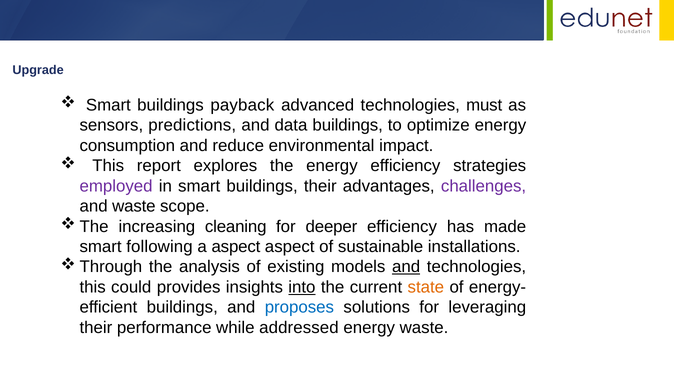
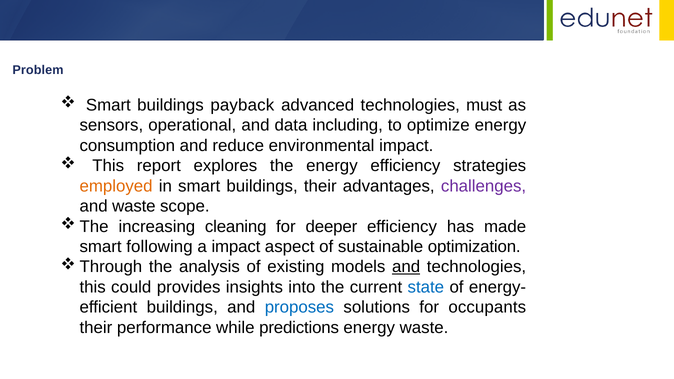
Upgrade: Upgrade -> Problem (38, 70)
predictions: predictions -> operational (192, 125)
data buildings: buildings -> including (348, 125)
employed colour: purple -> orange (116, 186)
a aspect: aspect -> impact (236, 247)
installations: installations -> optimization (474, 247)
into underline: present -> none (302, 287)
state colour: orange -> blue (426, 287)
leveraging: leveraging -> occupants (487, 307)
addressed: addressed -> predictions (299, 328)
